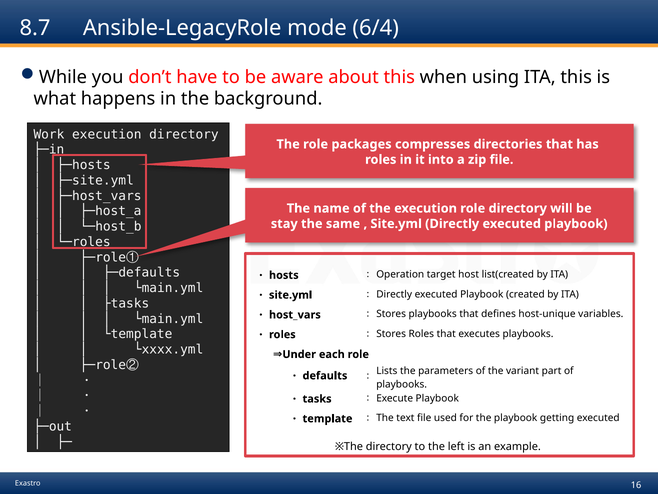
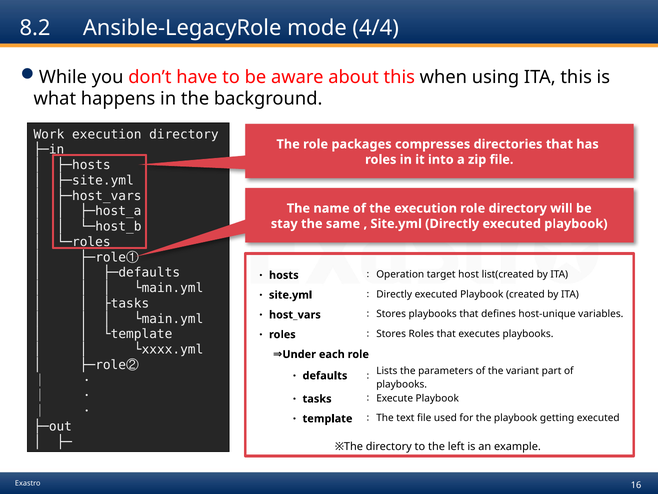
8.7: 8.7 -> 8.2 (35, 28)
6/4: 6/4 -> 4/4 (376, 28)
